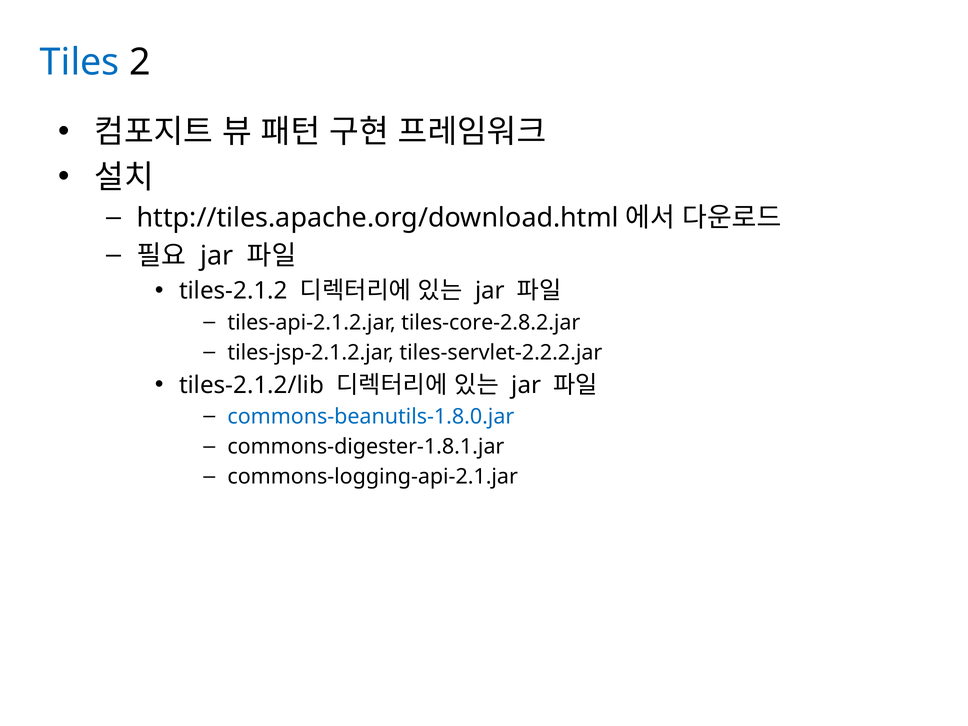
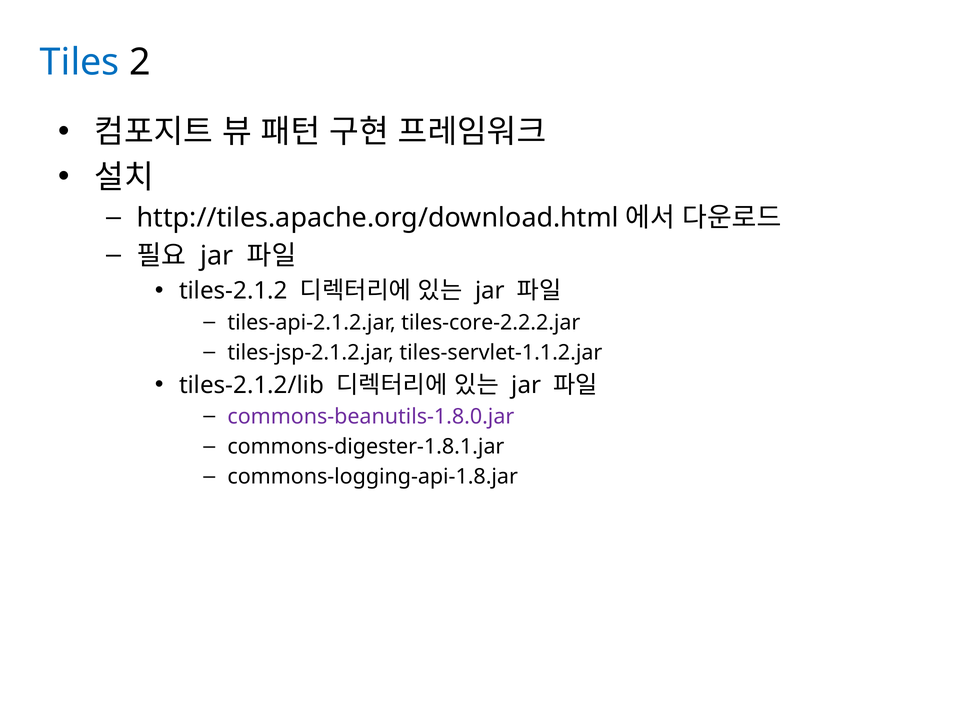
tiles-core-2.8.2.jar: tiles-core-2.8.2.jar -> tiles-core-2.2.2.jar (491, 322)
tiles-servlet-2.2.2.jar: tiles-servlet-2.2.2.jar -> tiles-servlet-1.1.2.jar (501, 353)
commons-beanutils-1.8.0.jar colour: blue -> purple (371, 417)
commons-logging-api-2.1.jar: commons-logging-api-2.1.jar -> commons-logging-api-1.8.jar (373, 477)
